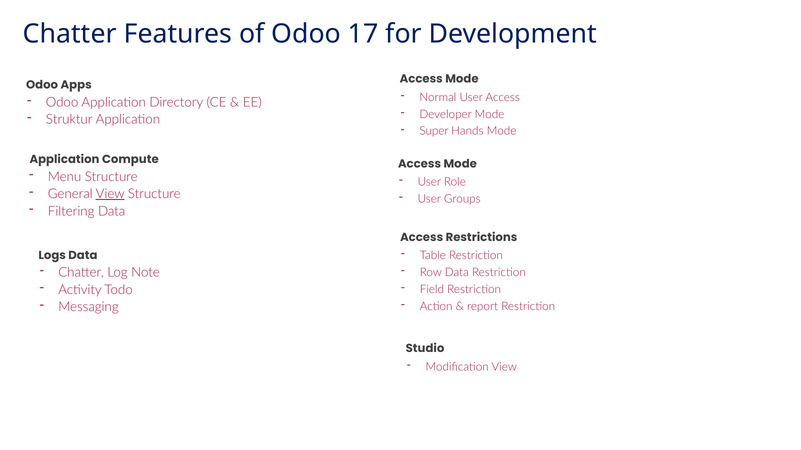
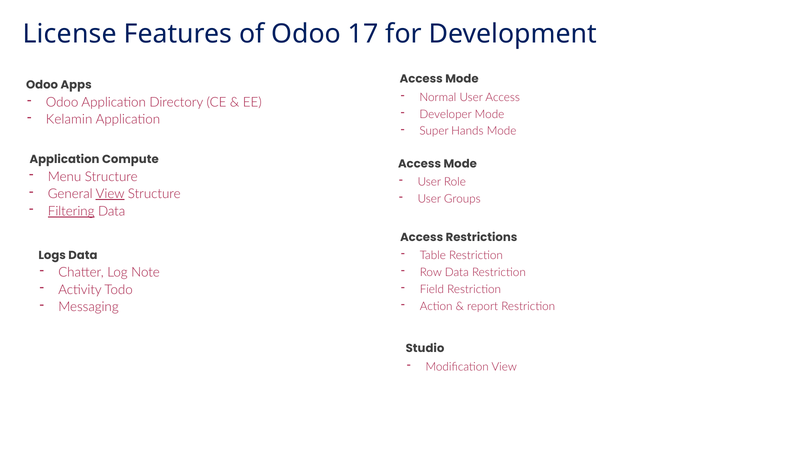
Chatter: Chatter -> License (70, 34)
Struktur: Struktur -> Kelamin (69, 120)
Filtering underline: none -> present (71, 211)
